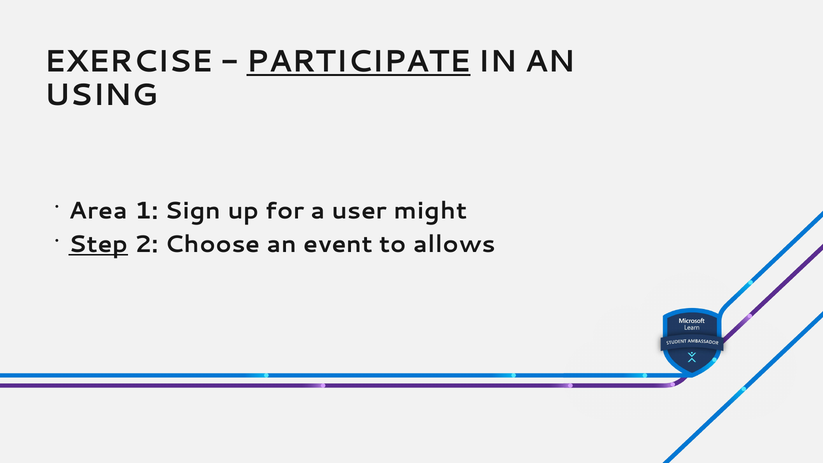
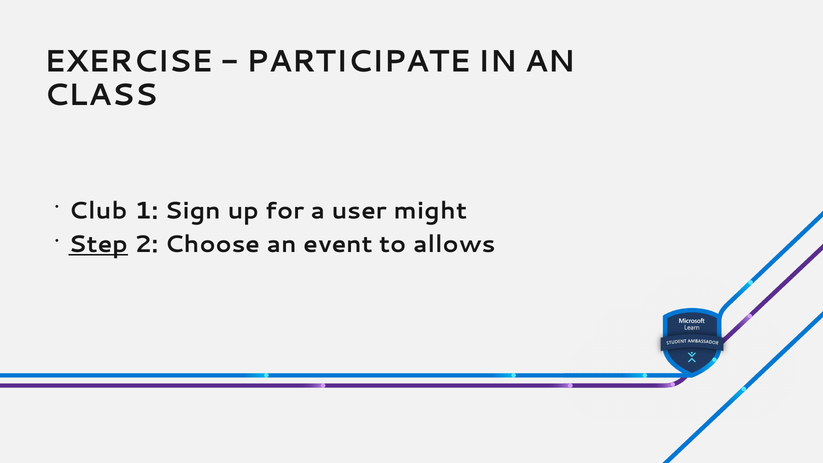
PARTICIPATE underline: present -> none (359, 62)
USING: USING -> CLASS (101, 95)
Area: Area -> Club (98, 211)
